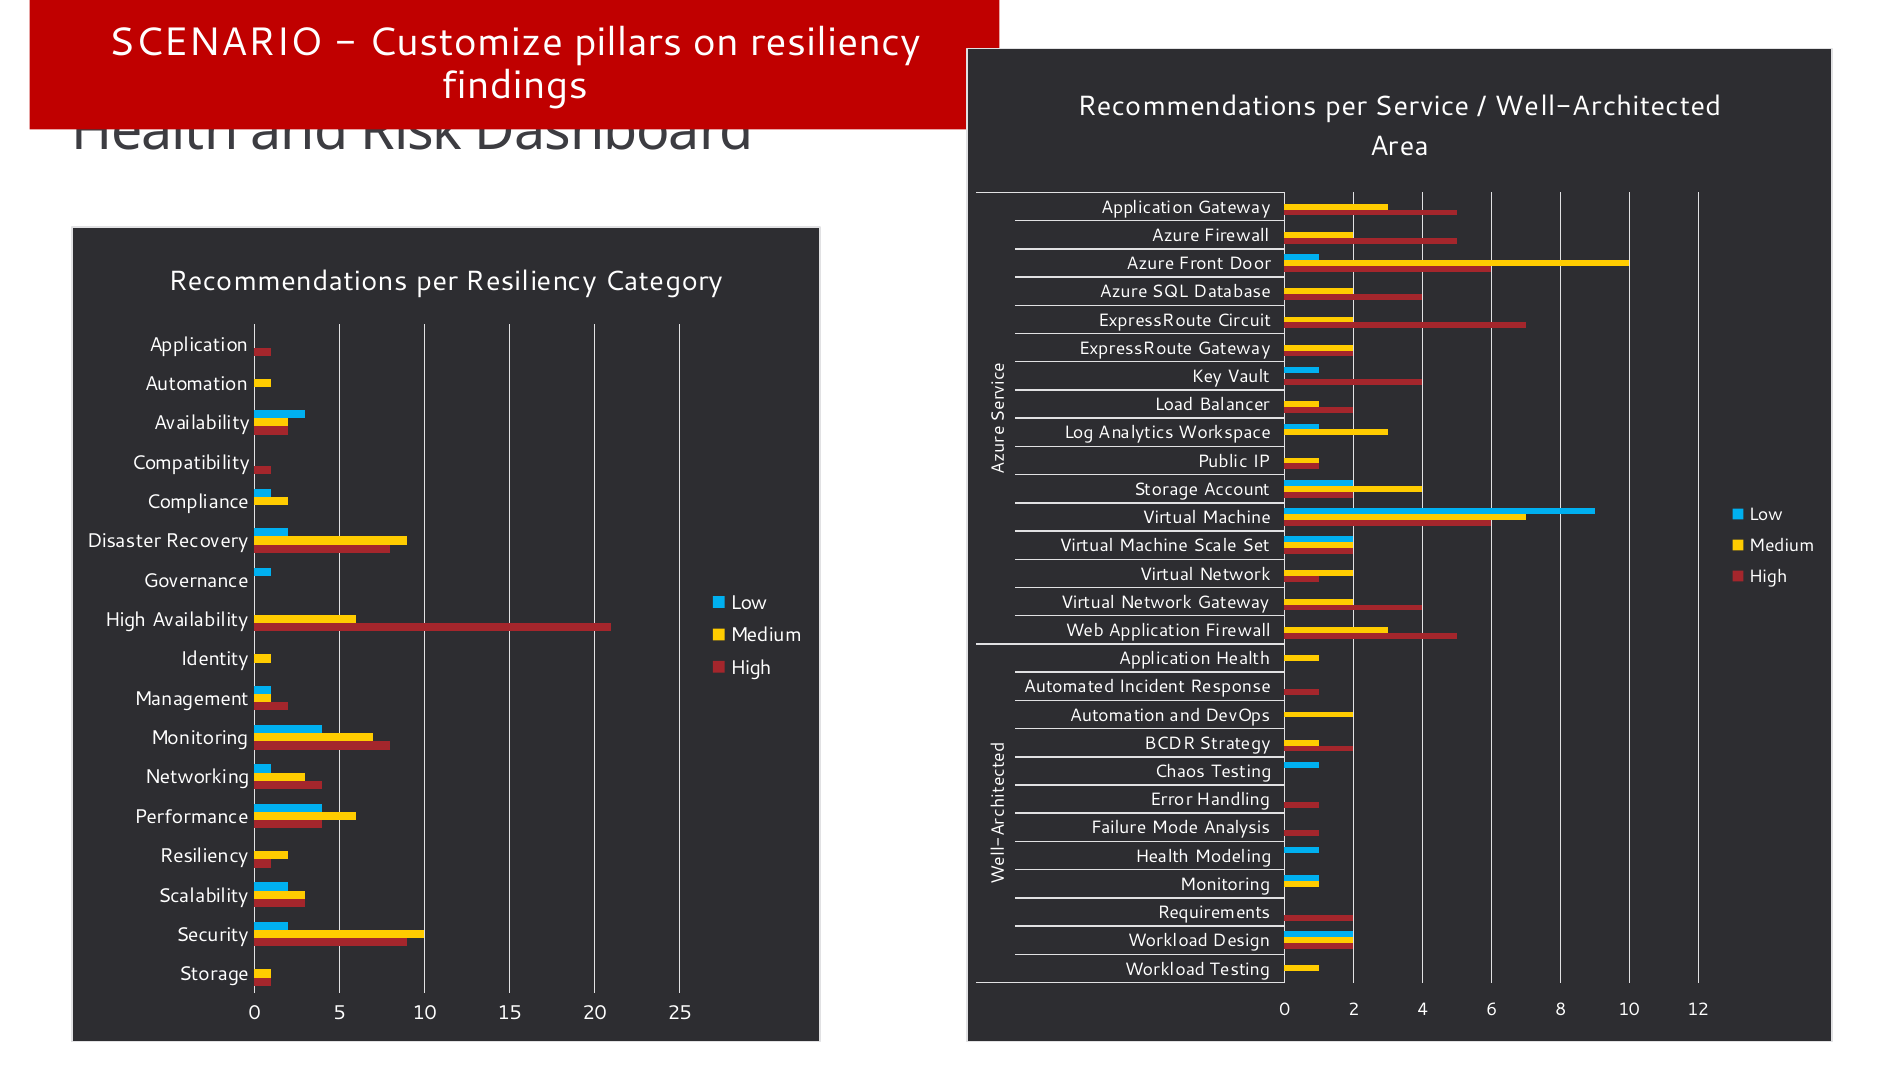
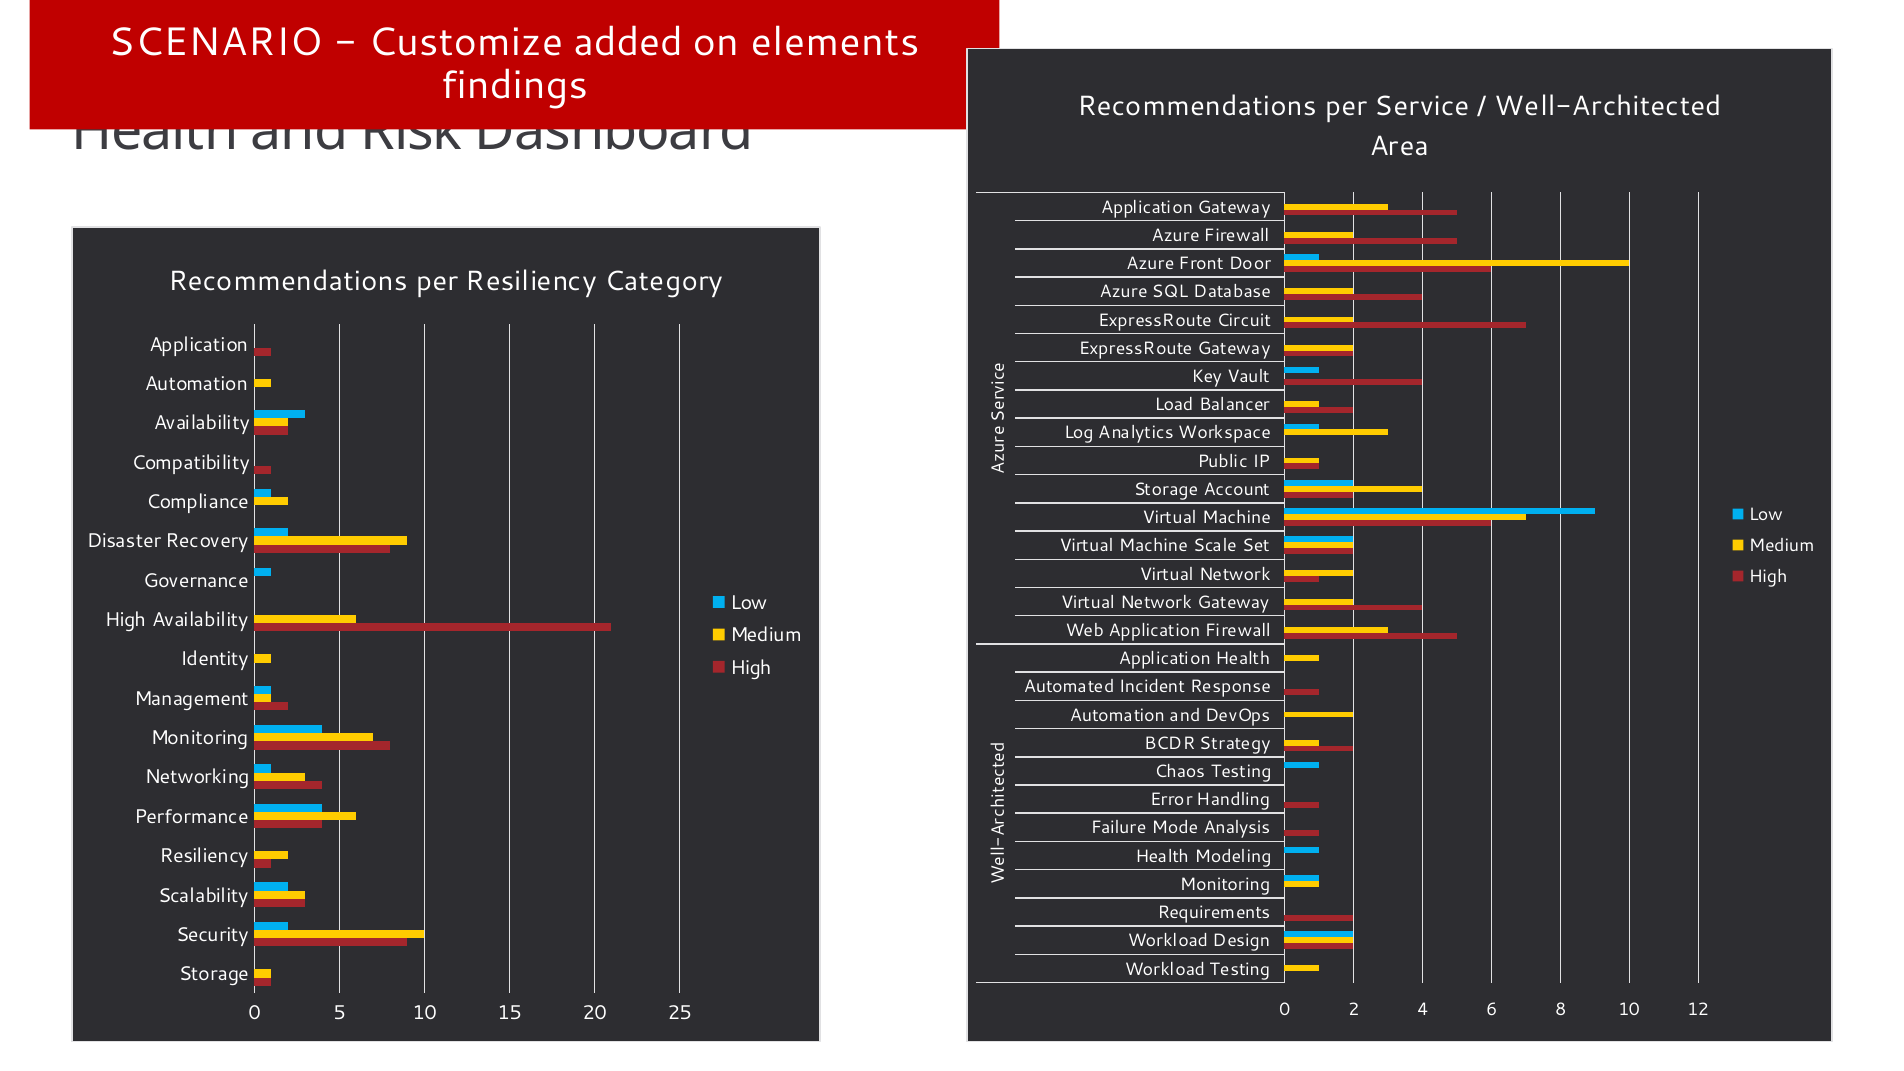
pillars: pillars -> added (628, 42)
on resiliency: resiliency -> elements (835, 42)
